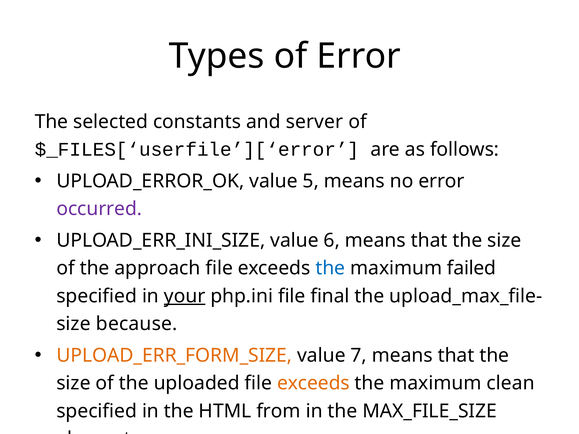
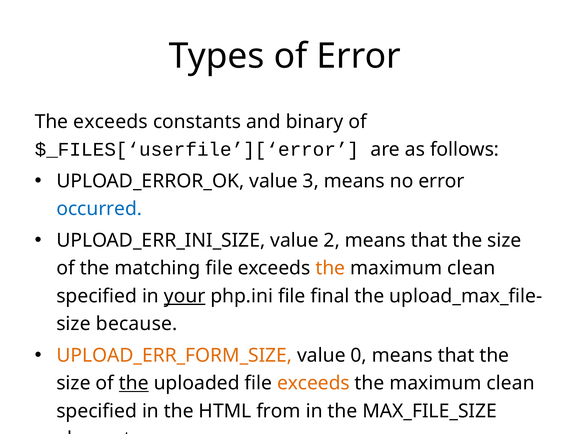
The selected: selected -> exceeds (111, 122)
server: server -> binary (314, 122)
5: 5 -> 3 (311, 181)
occurred colour: purple -> blue (99, 209)
6: 6 -> 2 (332, 241)
approach: approach -> matching (157, 268)
the colour: blue -> orange (330, 268)
failed: failed -> clean (471, 268)
7: 7 -> 0 (359, 356)
the underline: none -> present (134, 383)
